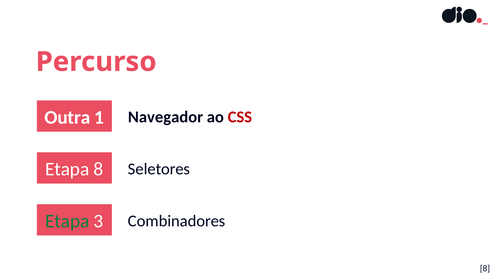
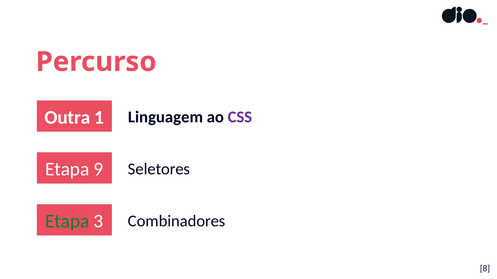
Navegador: Navegador -> Linguagem (165, 117)
CSS colour: red -> purple (240, 117)
Etapa 8: 8 -> 9 (99, 170)
